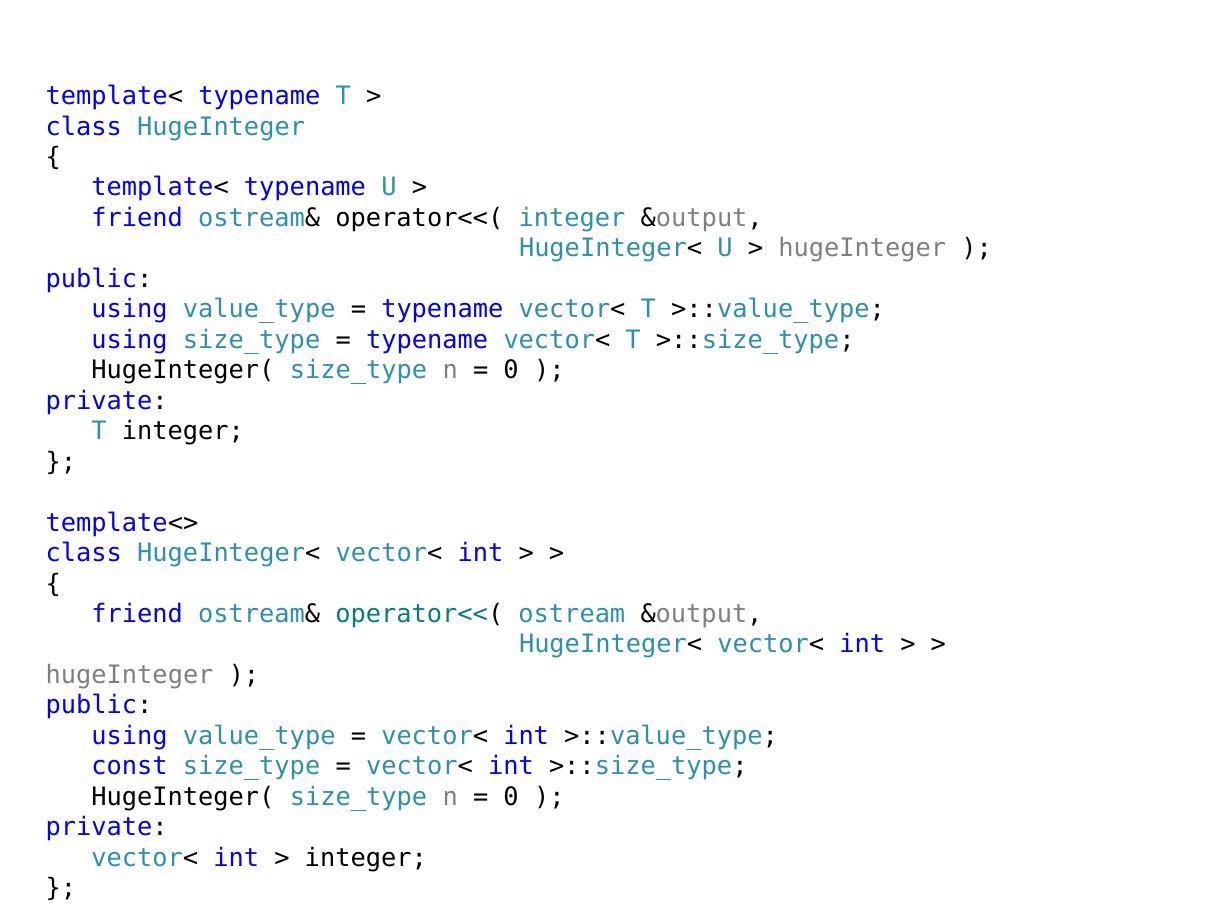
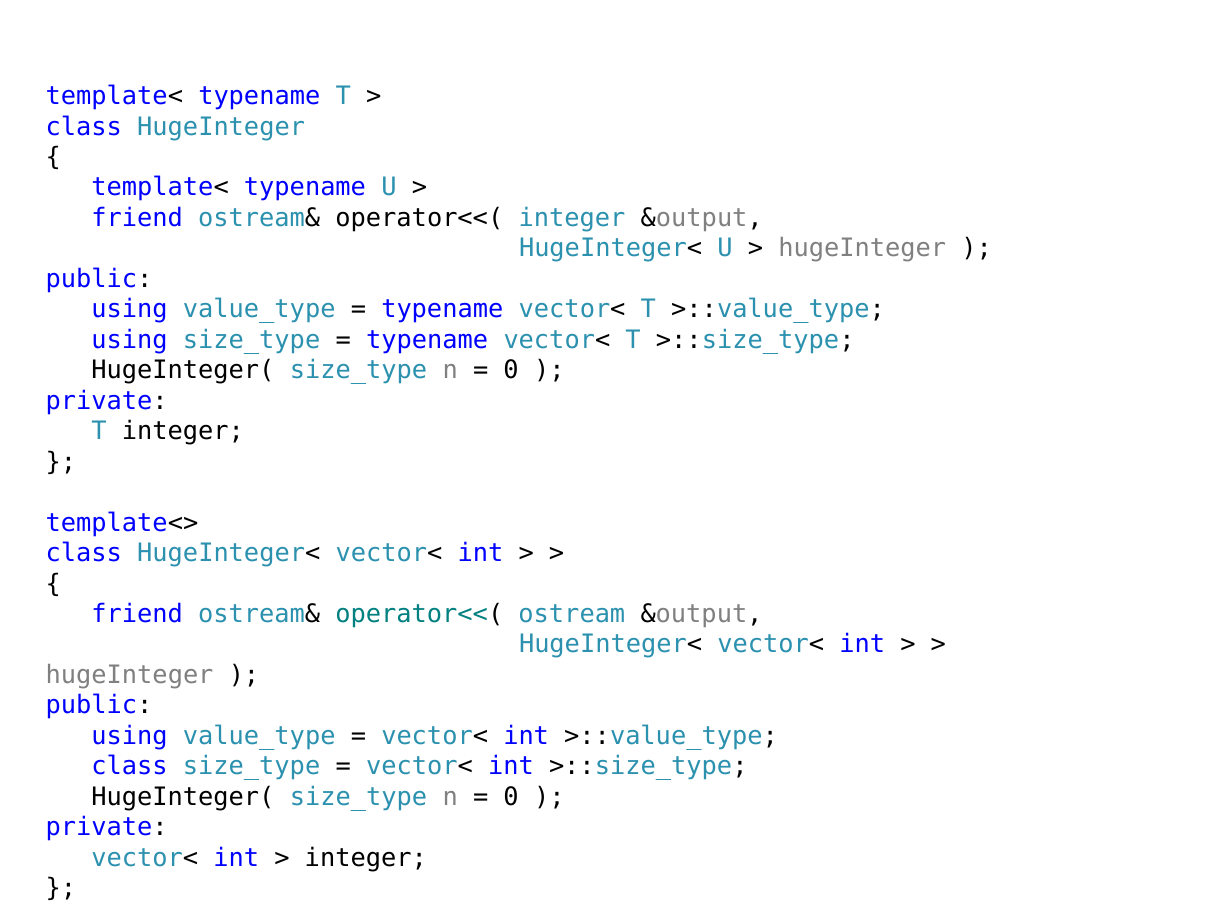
const: const -> class (130, 766)
